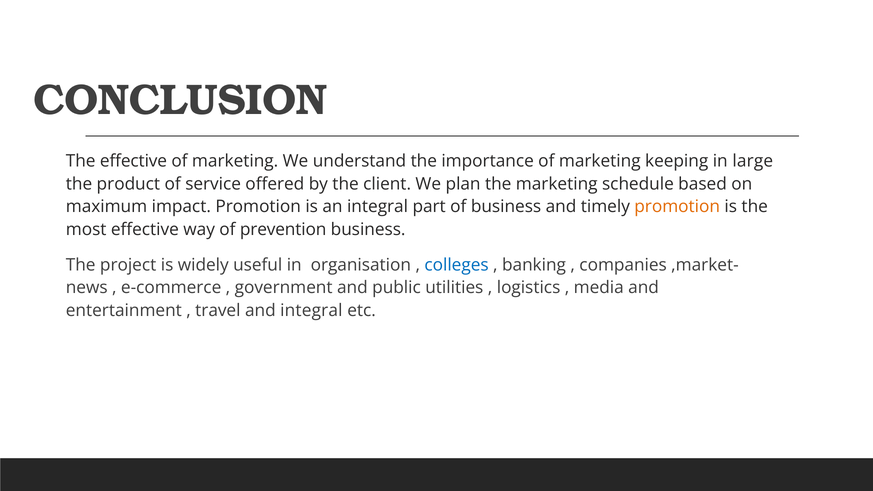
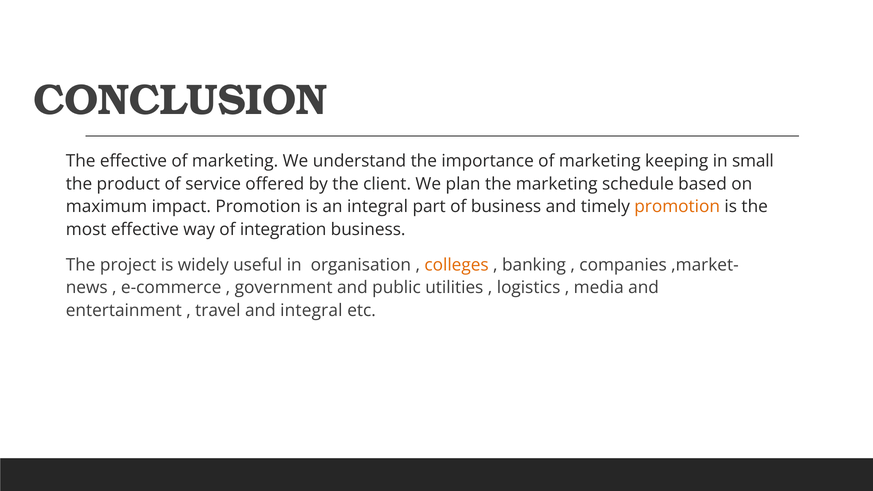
large: large -> small (753, 161)
prevention: prevention -> integration (283, 229)
colleges colour: blue -> orange (457, 265)
